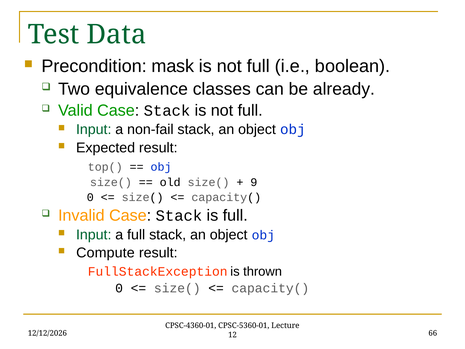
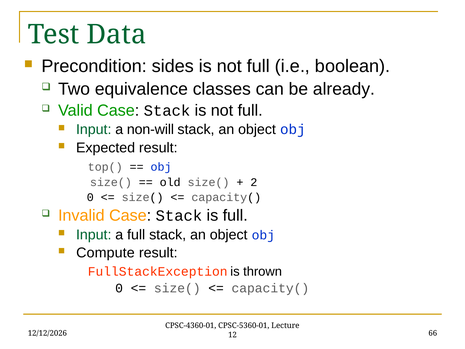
mask: mask -> sides (173, 66)
non-fail: non-fail -> non-will (150, 130)
9: 9 -> 2 (254, 182)
